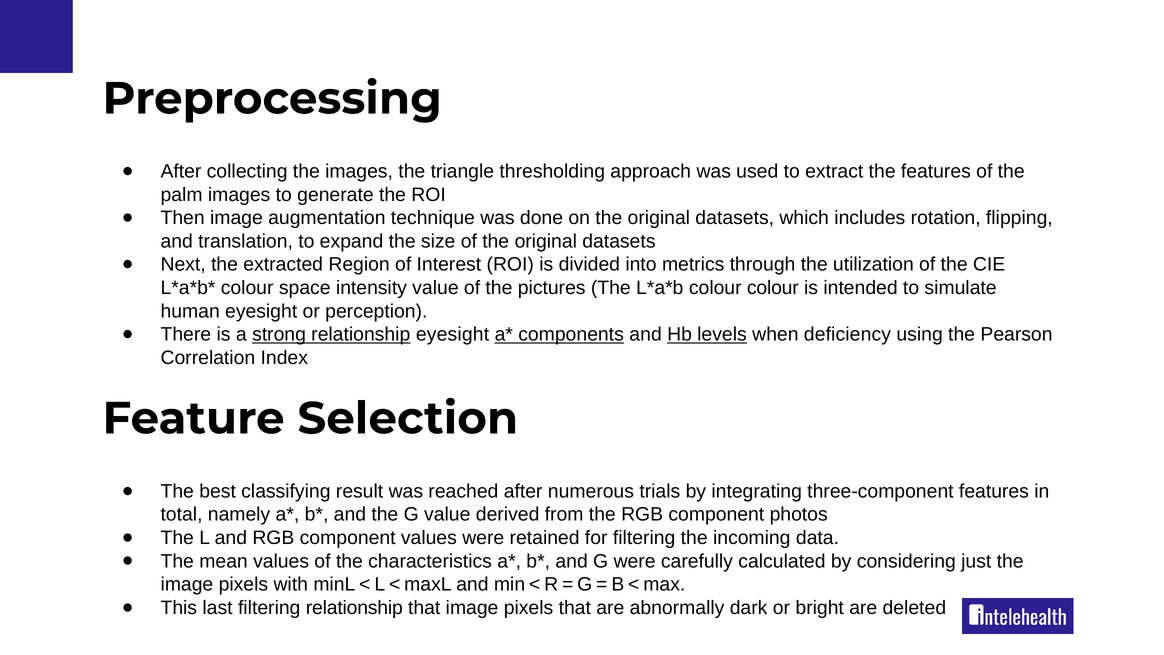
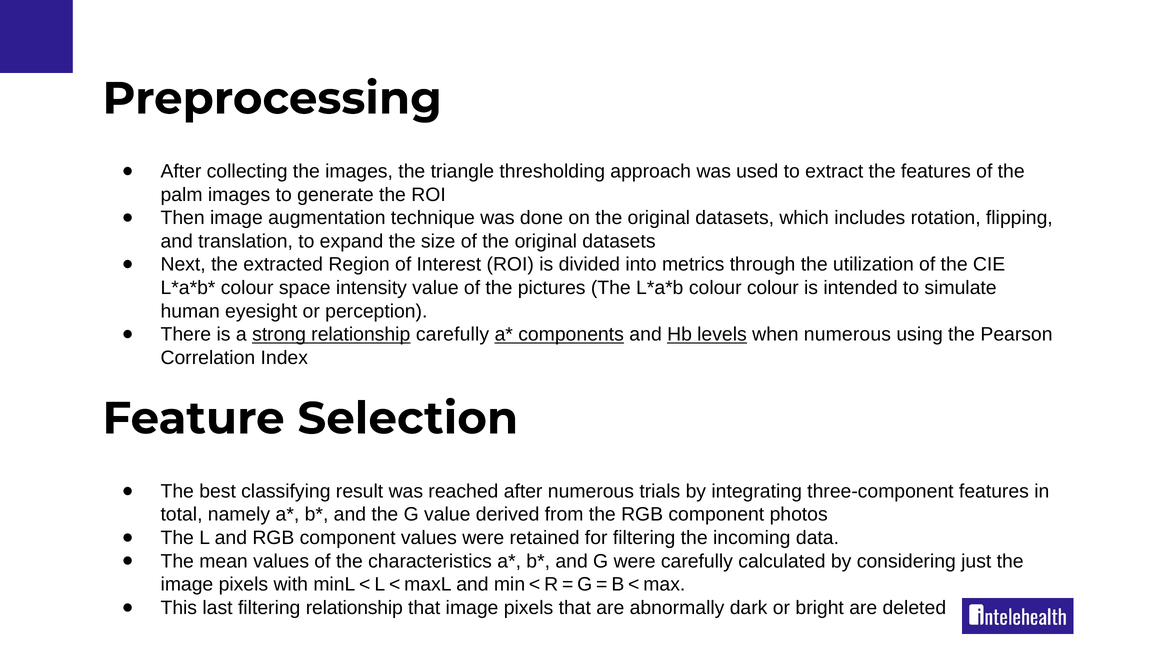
relationship eyesight: eyesight -> carefully (453, 334)
when deficiency: deficiency -> numerous (847, 334)
